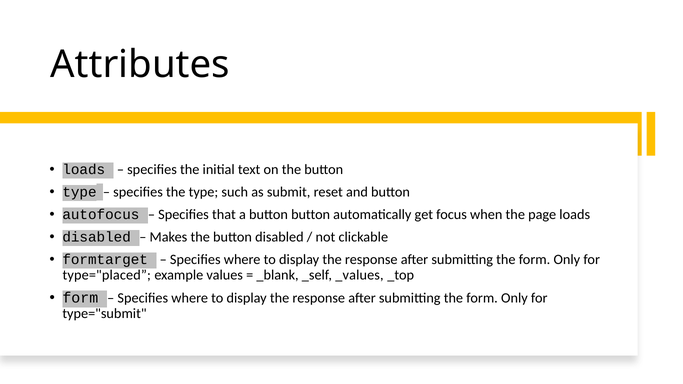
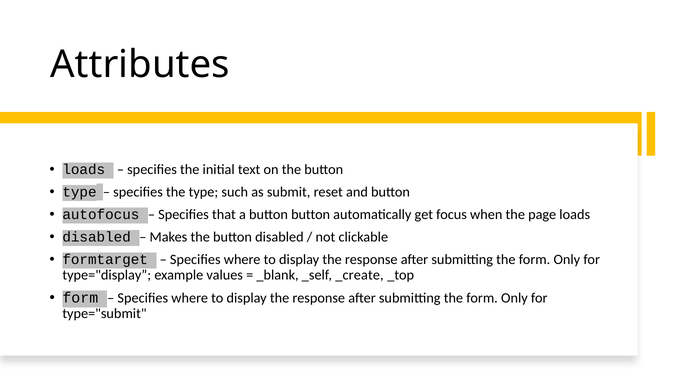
type="placed: type="placed -> type="display (107, 275)
_values: _values -> _create (360, 275)
